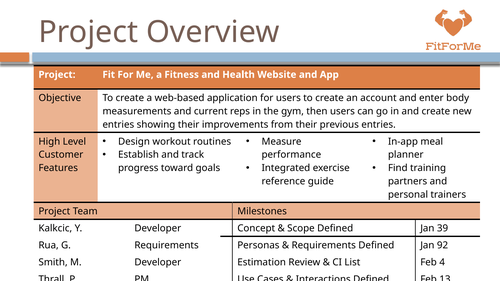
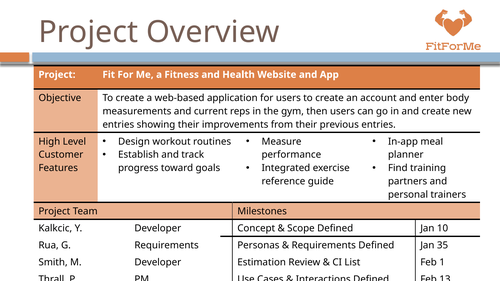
39: 39 -> 10 (443, 229)
92: 92 -> 35 (443, 246)
4: 4 -> 1 (442, 263)
